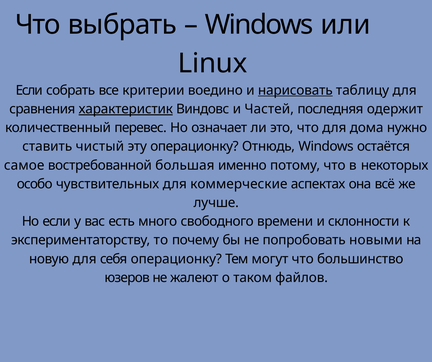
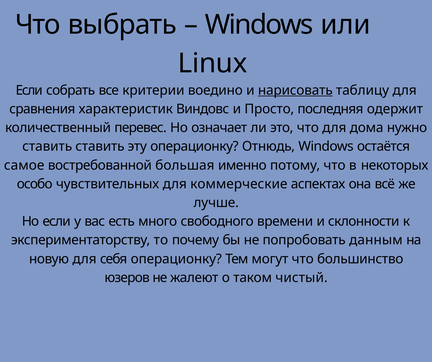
характеристик underline: present -> none (126, 109)
Частей: Частей -> Просто (269, 109)
ставить чистый: чистый -> ставить (100, 147)
новыми: новыми -> данным (376, 240)
файлов: файлов -> чистый (302, 278)
